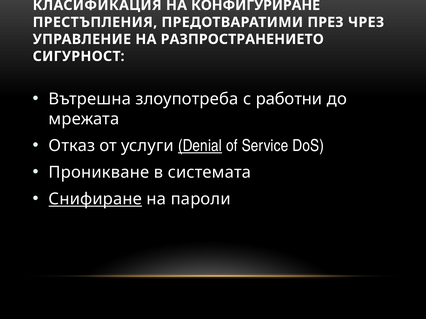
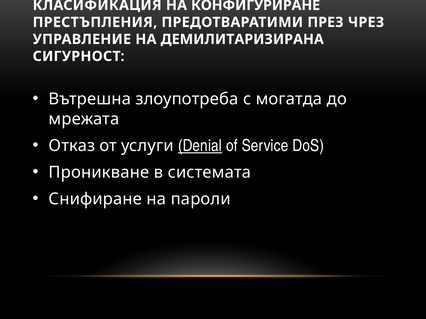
РАЗПРОСТРАНЕНИЕТО: РАЗПРОСТРАНЕНИЕТО -> ДЕМИЛИТАРИЗИРАНА (242, 39)
работни: работни -> могатда (289, 99)
Снифиране underline: present -> none (95, 199)
